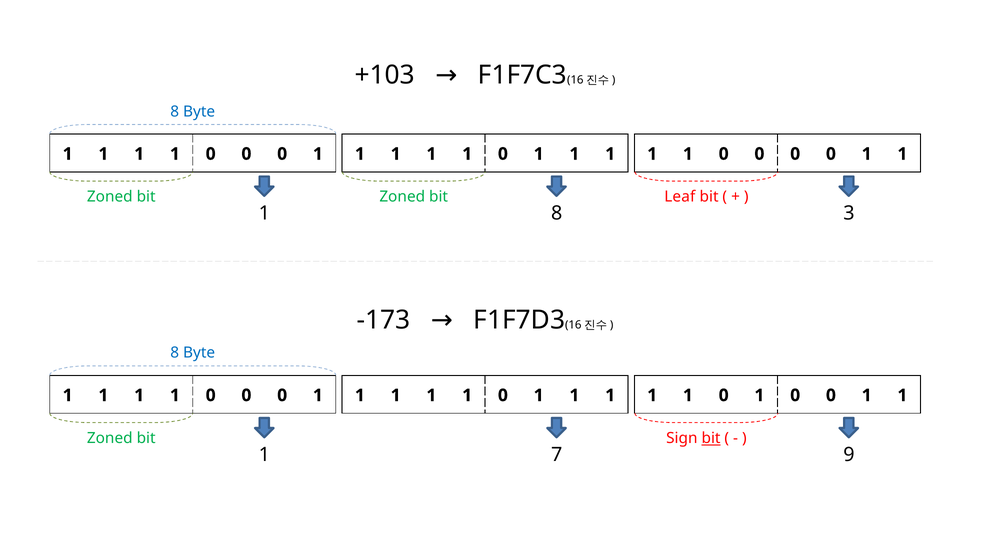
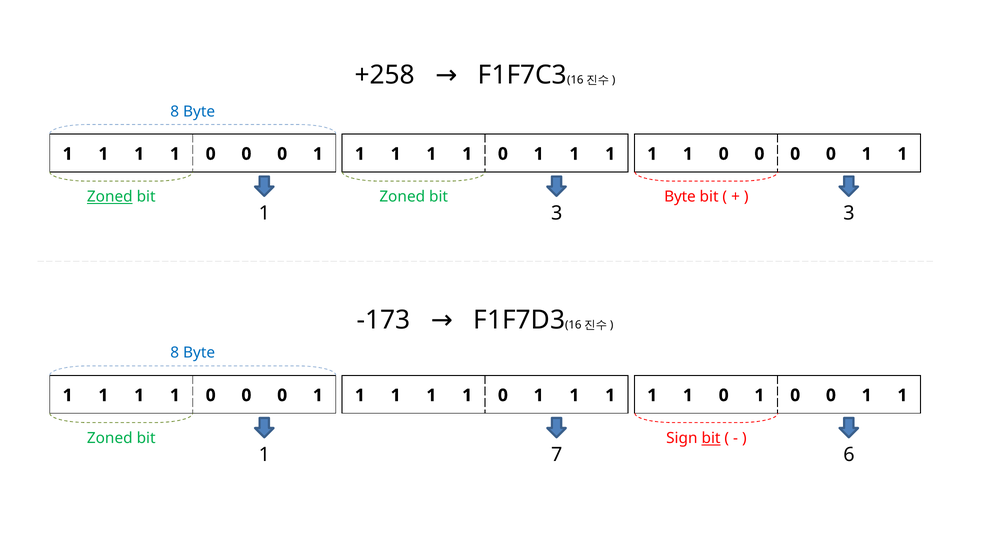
+103: +103 -> +258 (385, 75)
Zoned underline: none -> present (110, 197)
bit Leaf: Leaf -> Byte (680, 197)
1 8: 8 -> 3 (557, 213)
9: 9 -> 6 (849, 454)
